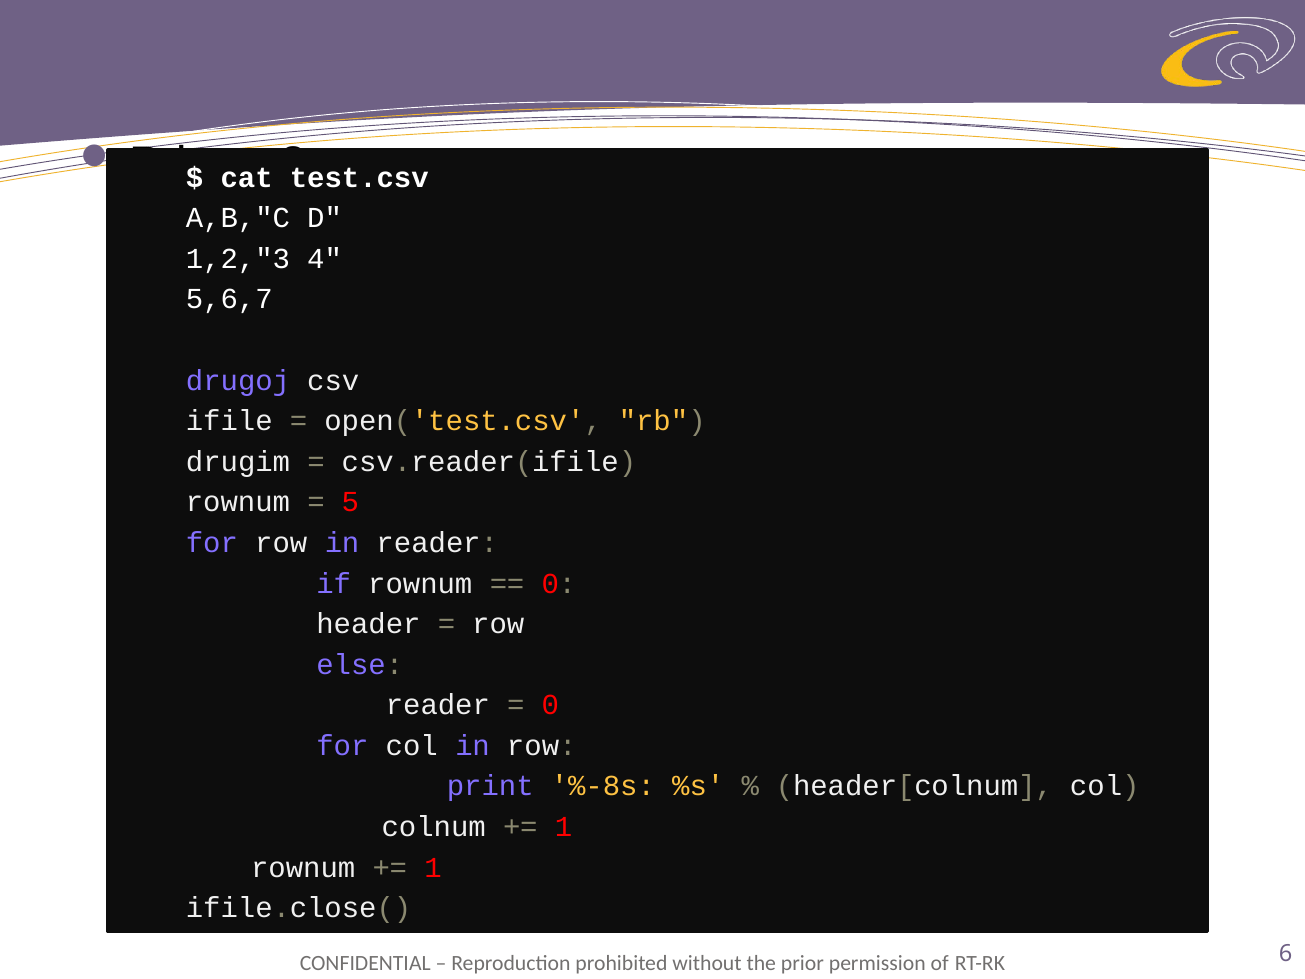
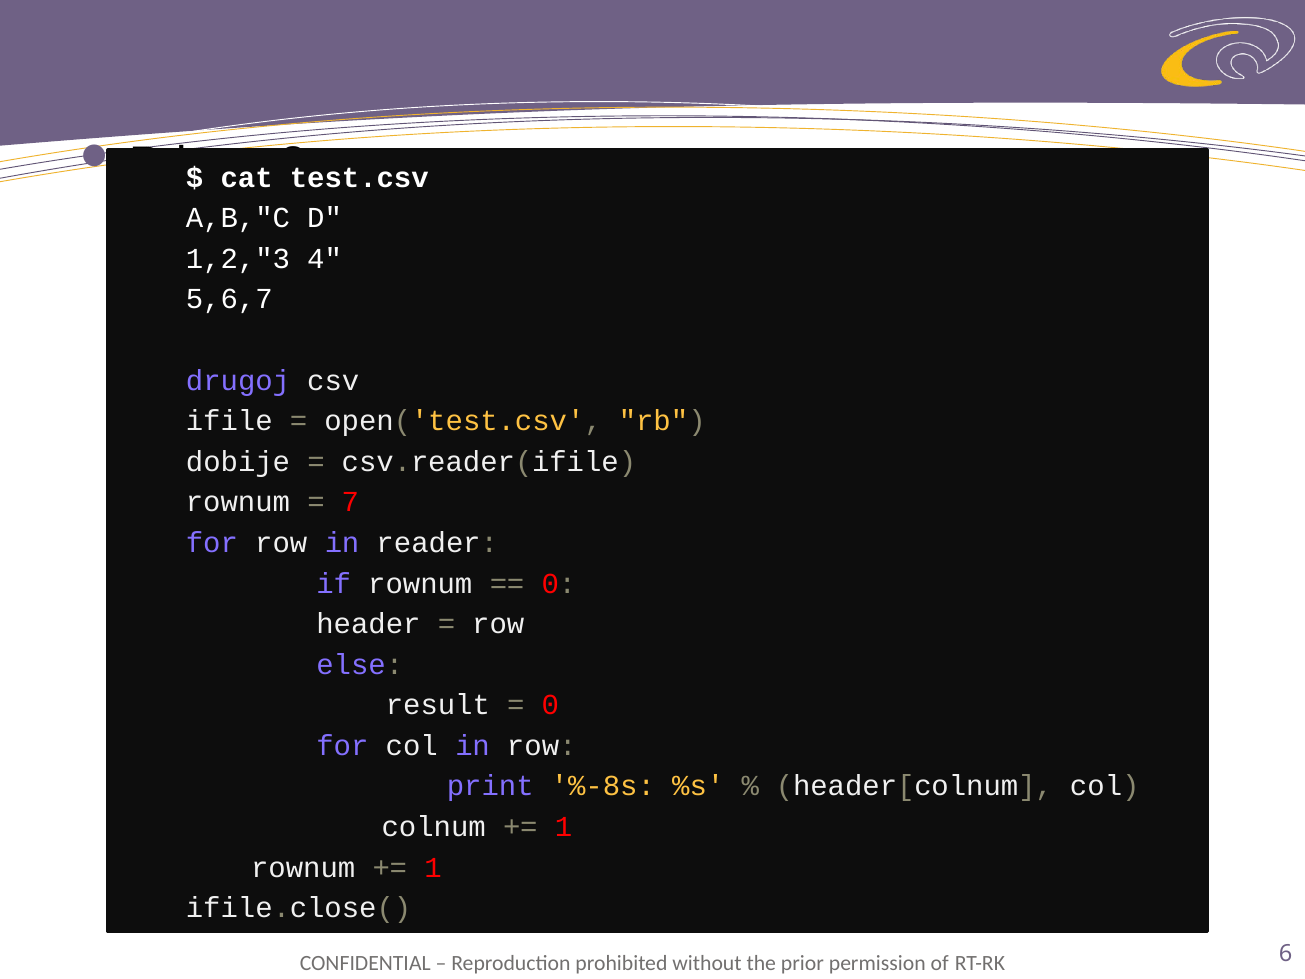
drugim: drugim -> dobije (238, 462)
5: 5 -> 7 (350, 502)
reader: reader -> result (438, 705)
